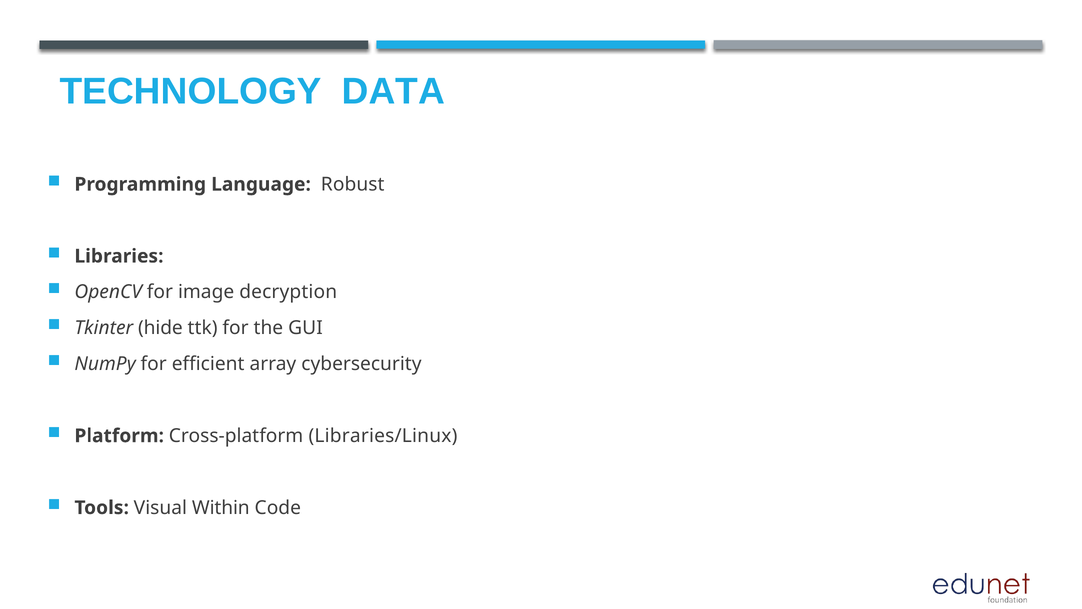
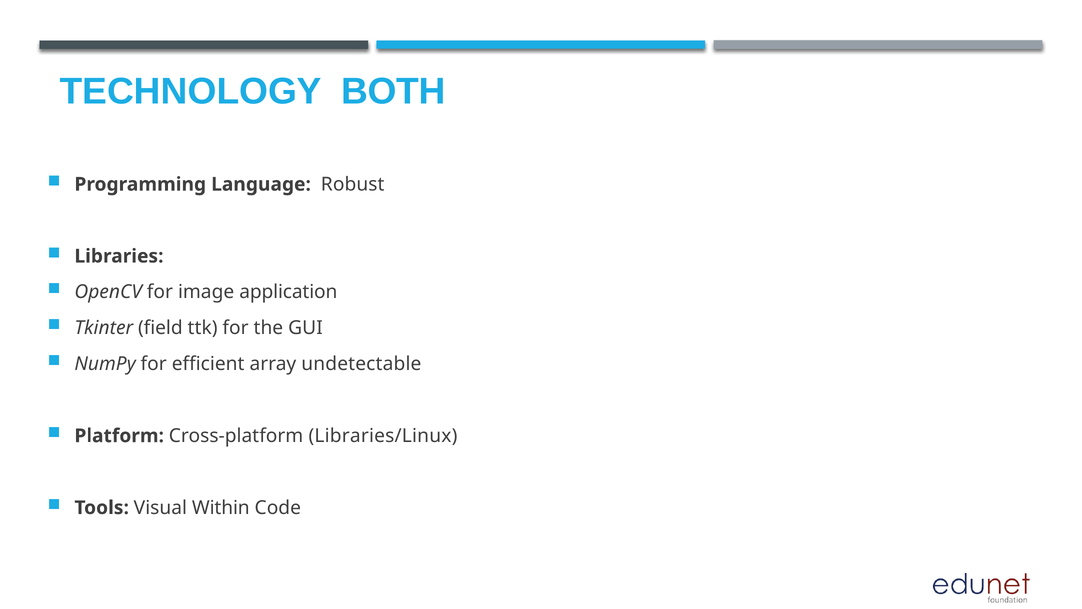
DATA: DATA -> BOTH (394, 91)
decryption: decryption -> application (288, 292)
hide: hide -> field (160, 328)
cybersecurity: cybersecurity -> undetectable (361, 364)
